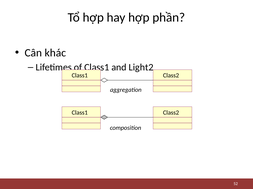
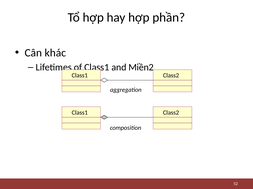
Light2: Light2 -> Miền2 (141, 68)
